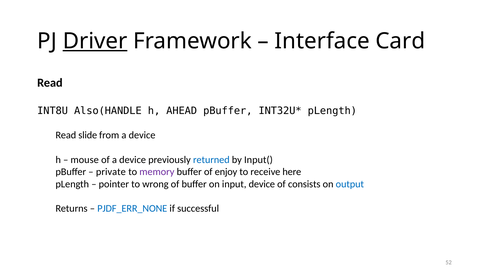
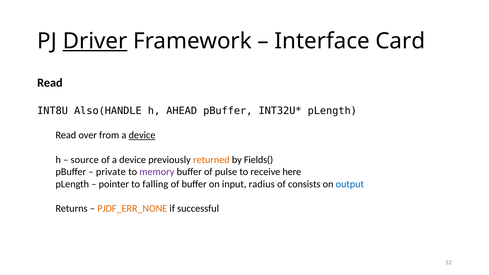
slide: slide -> over (88, 135)
device underline: none -> present (142, 135)
mouse: mouse -> source (85, 160)
returned colour: blue -> orange (211, 160)
Input(: Input( -> Fields( (259, 160)
enjoy: enjoy -> pulse (226, 172)
wrong: wrong -> falling (155, 184)
input device: device -> radius (262, 184)
PJDF_ERR_NONE colour: blue -> orange (132, 209)
